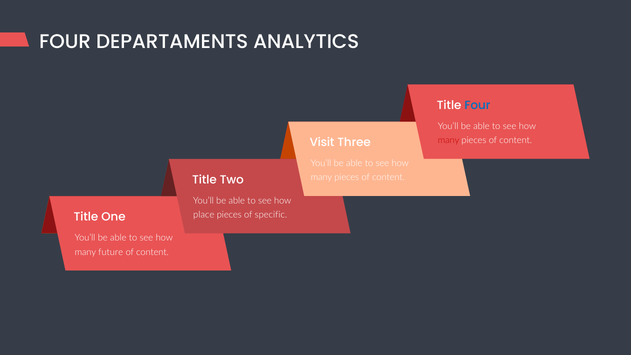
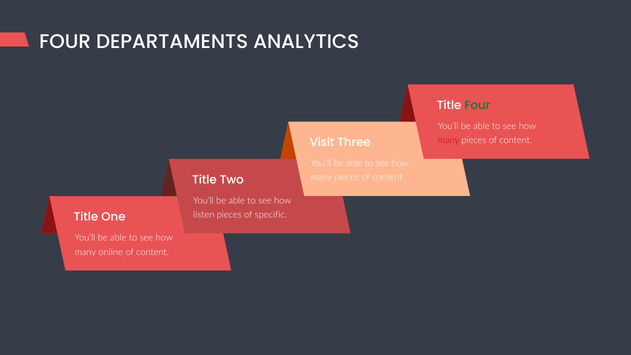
Four colour: blue -> green (477, 105)
place: place -> listen (204, 215)
future: future -> online (111, 252)
